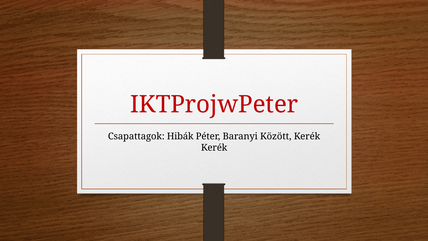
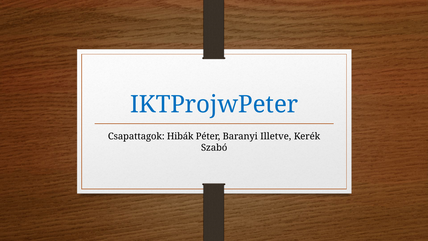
IKTProjwPeter colour: red -> blue (214, 105)
Között: Között -> Illetve (276, 136)
Kerék: Kerék -> Szabó (214, 148)
